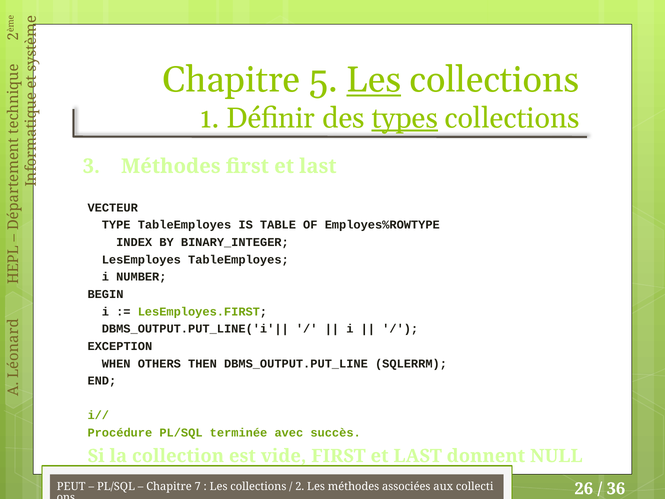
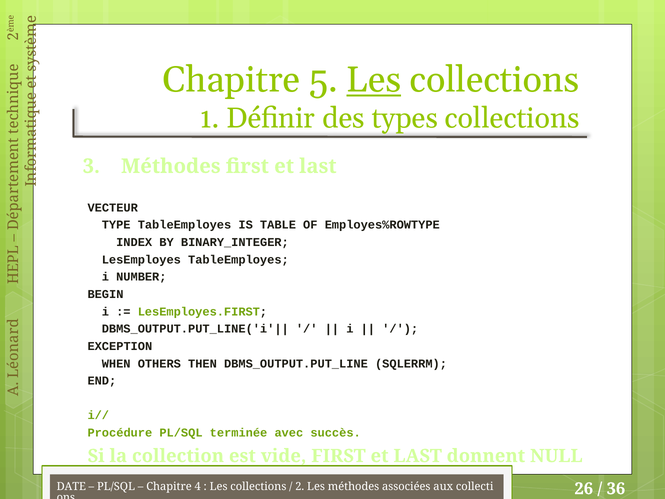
types underline: present -> none (405, 118)
PEUT: PEUT -> DATE (71, 486)
7: 7 -> 4 (198, 486)
